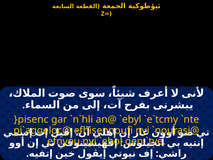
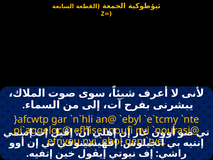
}pisenc: }pisenc -> }afcwtp (31, 119)
